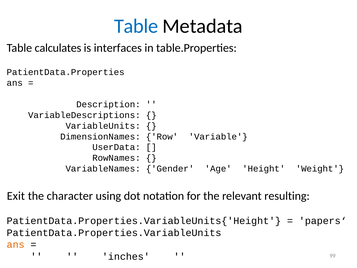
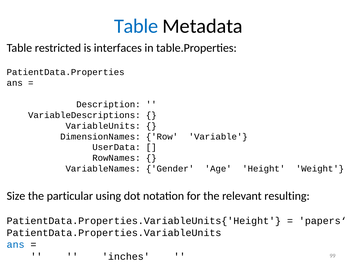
calculates: calculates -> restricted (58, 48)
Exit: Exit -> Size (16, 196)
character: character -> particular (70, 196)
ans colour: orange -> blue (16, 244)
